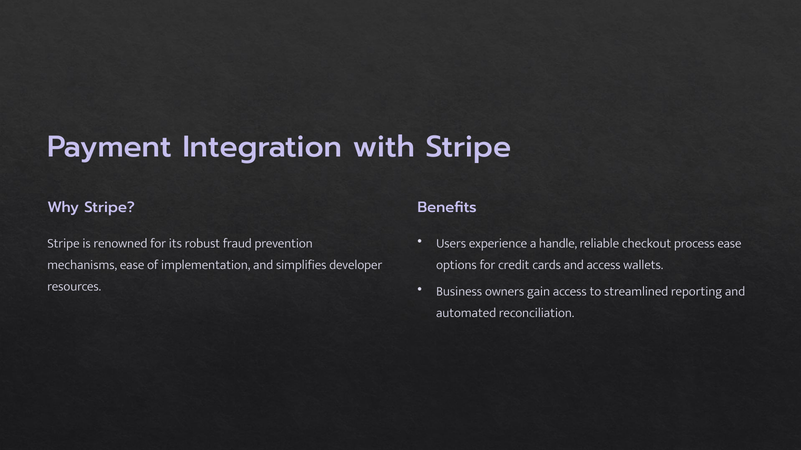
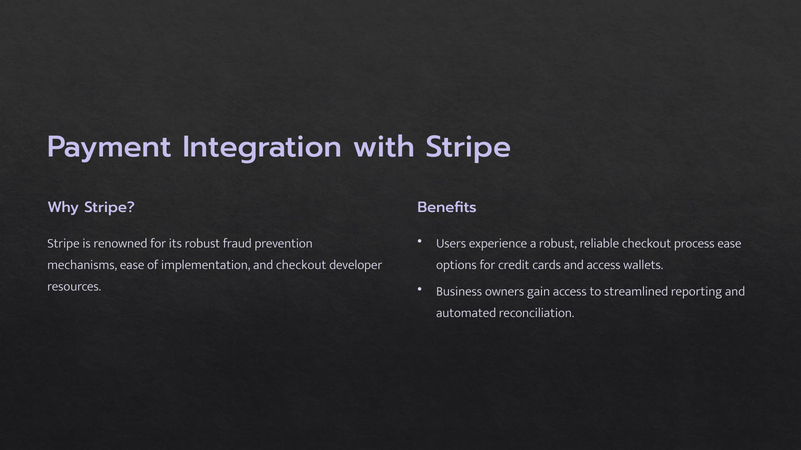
a handle: handle -> robust (558, 244)
and simplifies: simplifies -> checkout (301, 265)
